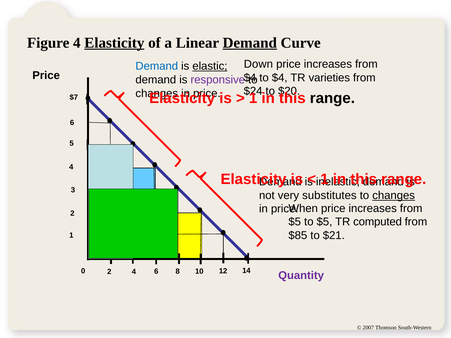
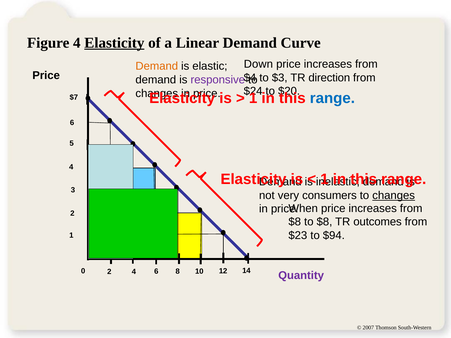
Demand underline: present -> none (250, 43)
Demand colour: blue -> orange (157, 66)
elastic underline: present -> none (210, 66)
to $4: $4 -> $3 (280, 78)
varieties: varieties -> direction (329, 78)
range colour: black -> blue (332, 98)
substitutes: substitutes -> consumers (329, 196)
$5: $5 -> $8 (295, 222)
to $5: $5 -> $8 (324, 222)
computed: computed -> outcomes (378, 222)
$85: $85 -> $23 (298, 236)
$21: $21 -> $94 (334, 236)
